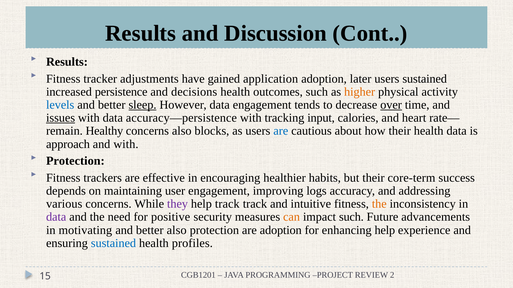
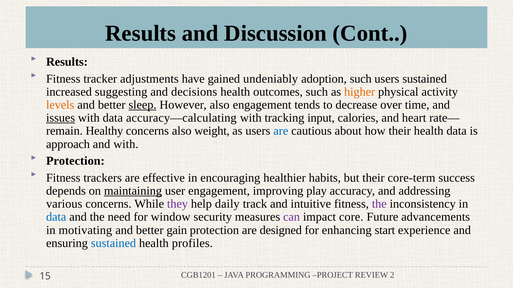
application: application -> undeniably (271, 79)
adoption later: later -> such (361, 79)
persistence: persistence -> suggesting (121, 92)
levels colour: blue -> orange (60, 105)
However data: data -> also (220, 105)
over underline: present -> none (391, 105)
accuracy—persistence: accuracy—persistence -> accuracy—calculating (181, 118)
blocks: blocks -> weight (212, 131)
maintaining underline: none -> present (133, 191)
logs: logs -> play (317, 191)
help track: track -> daily (227, 204)
the colour: orange -> purple (379, 204)
data colour: purple -> blue (56, 217)
positive: positive -> window (171, 217)
can colour: orange -> purple (292, 217)
impact such: such -> core (351, 217)
better also: also -> gain (177, 231)
are adoption: adoption -> designed (281, 231)
enhancing help: help -> start (385, 231)
